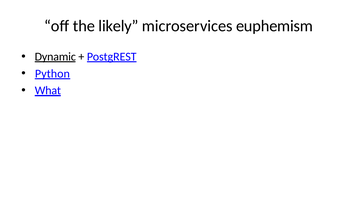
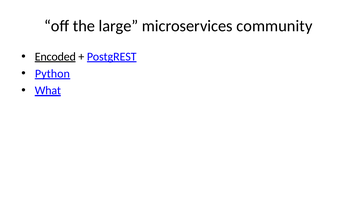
likely: likely -> large (118, 26)
euphemism: euphemism -> community (274, 26)
Dynamic: Dynamic -> Encoded (55, 57)
